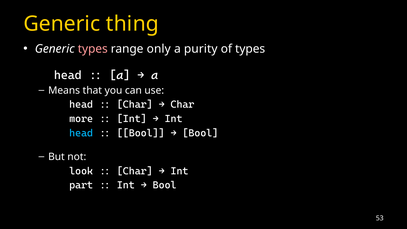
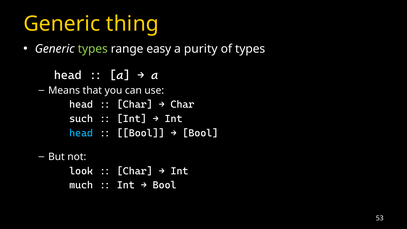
types colour: pink -> light green (93, 49)
only: only -> easy (159, 49)
more: more -> such (81, 119)
part: part -> much (81, 185)
